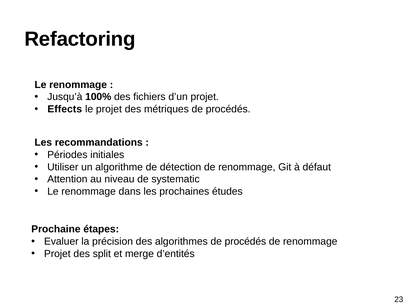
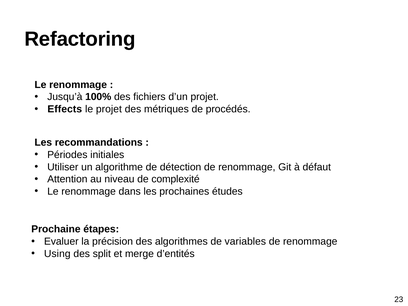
systematic: systematic -> complexité (176, 179)
algorithmes de procédés: procédés -> variables (245, 242)
Projet: Projet -> Using (57, 254)
